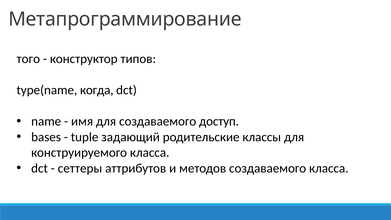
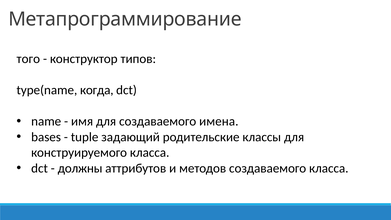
доступ: доступ -> имена (219, 121)
сеттеры: сеттеры -> должны (80, 168)
